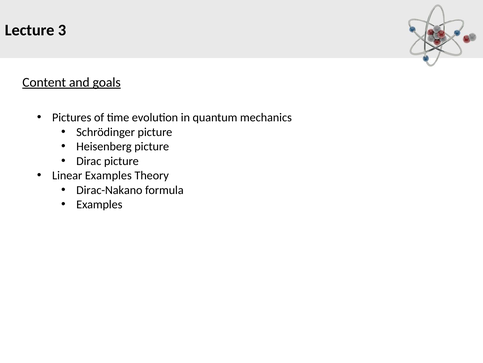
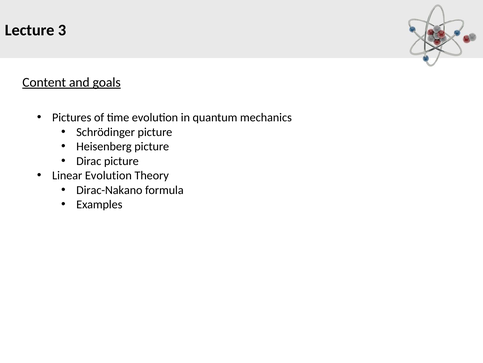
Linear Examples: Examples -> Evolution (108, 175)
